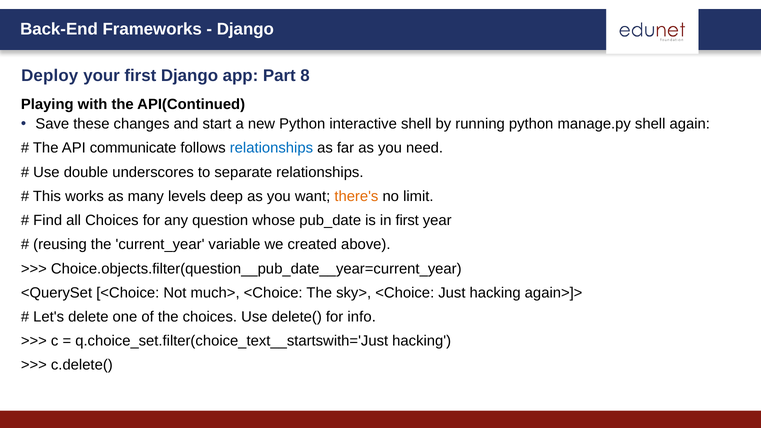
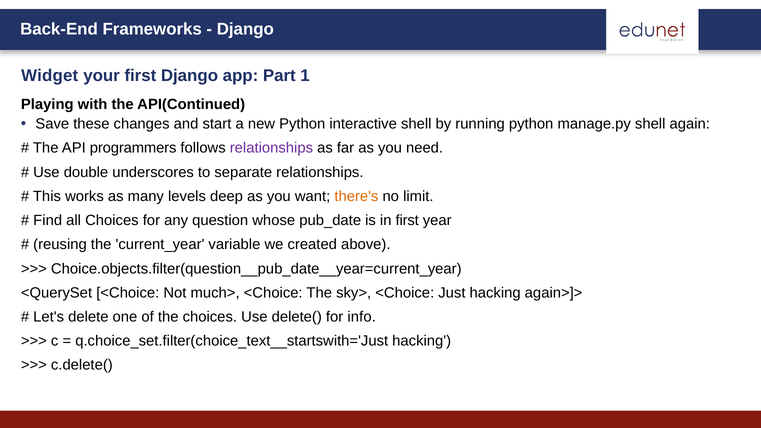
Deploy: Deploy -> Widget (50, 76)
8: 8 -> 1 (305, 76)
communicate: communicate -> programmers (133, 148)
relationships colour: blue -> purple (271, 148)
